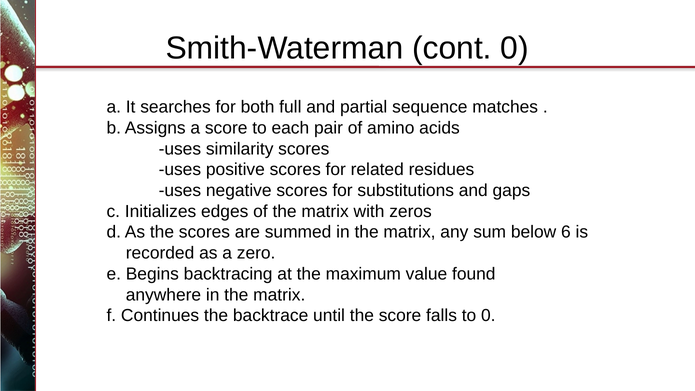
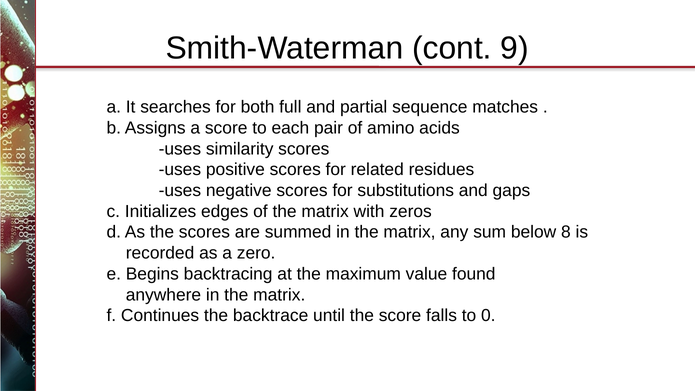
cont 0: 0 -> 9 (515, 48)
6: 6 -> 8 (566, 232)
